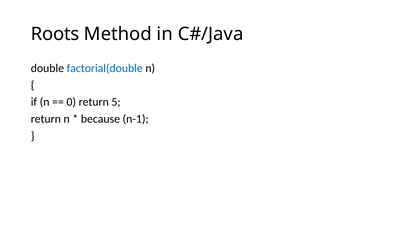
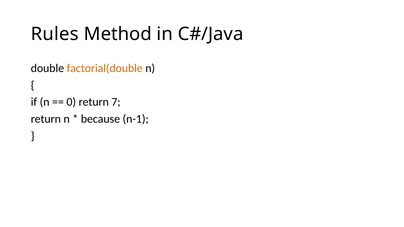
Roots: Roots -> Rules (55, 34)
factorial(double colour: blue -> orange (105, 68)
5: 5 -> 7 (116, 102)
